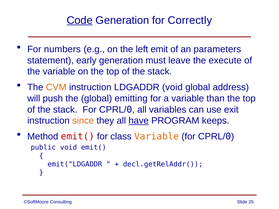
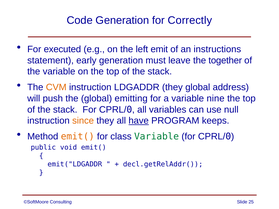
Code underline: present -> none (80, 20)
numbers: numbers -> executed (62, 49)
parameters: parameters -> instructions (217, 49)
execute: execute -> together (225, 60)
LDGADDR void: void -> they (172, 87)
than: than -> nine (216, 99)
exit: exit -> null (231, 110)
emit( colour: red -> orange (78, 137)
Variable colour: orange -> green (157, 137)
